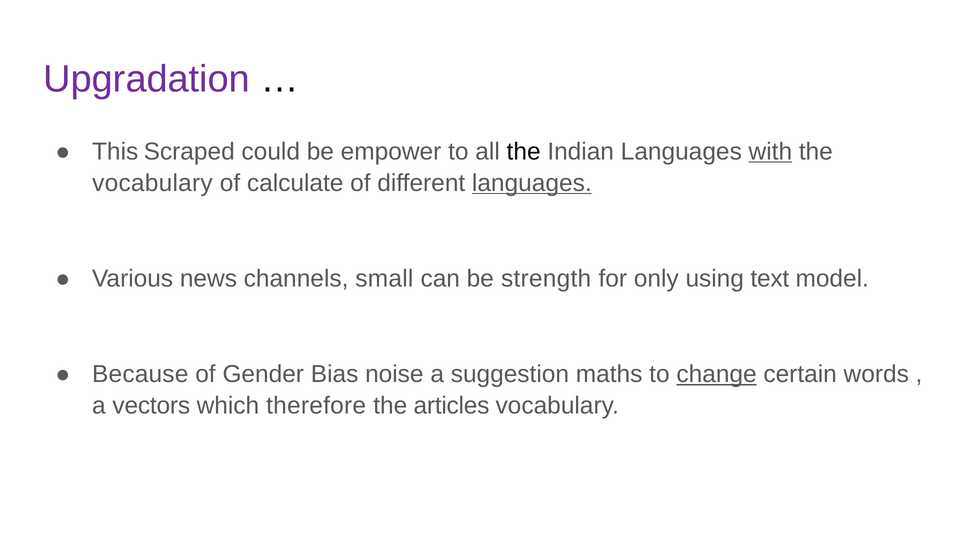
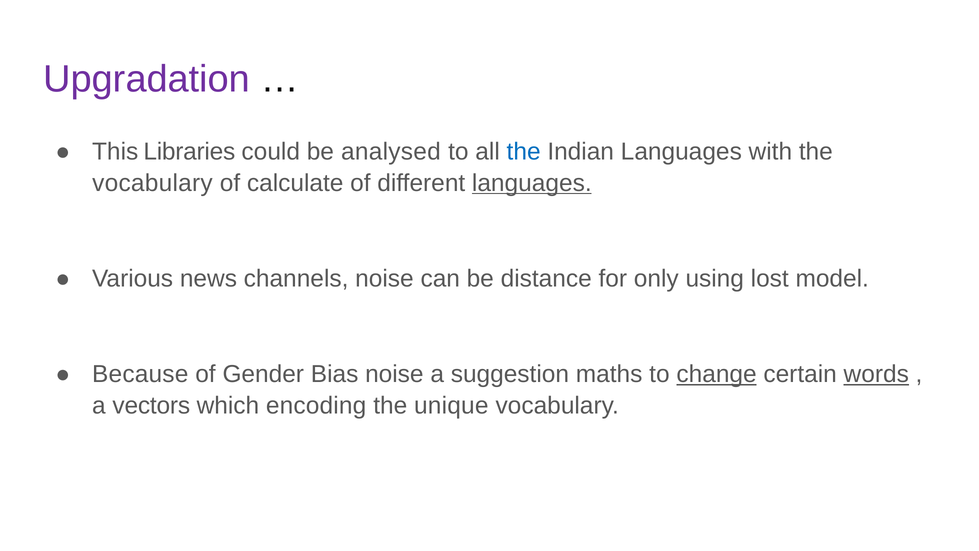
Scraped: Scraped -> Libraries (189, 151)
empower: empower -> analysed (391, 151)
the colour: black -> blue (524, 151)
with underline: present -> none (770, 151)
channels small: small -> noise (384, 278)
strength: strength -> distance (546, 278)
text: text -> lost (770, 278)
words underline: none -> present (876, 374)
therefore: therefore -> encoding (316, 406)
articles: articles -> unique (451, 406)
